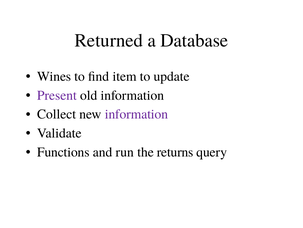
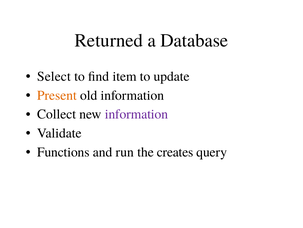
Wines: Wines -> Select (54, 76)
Present colour: purple -> orange (57, 95)
returns: returns -> creates (175, 152)
